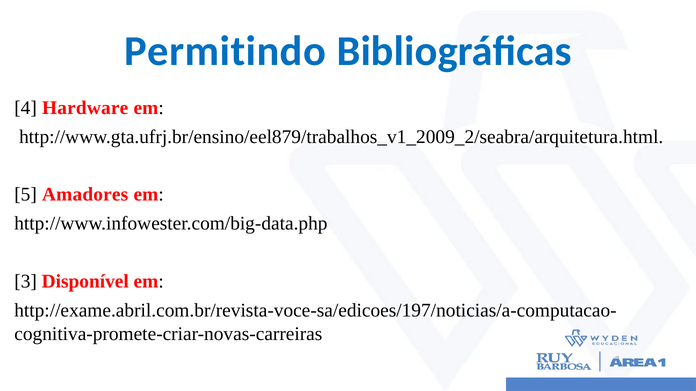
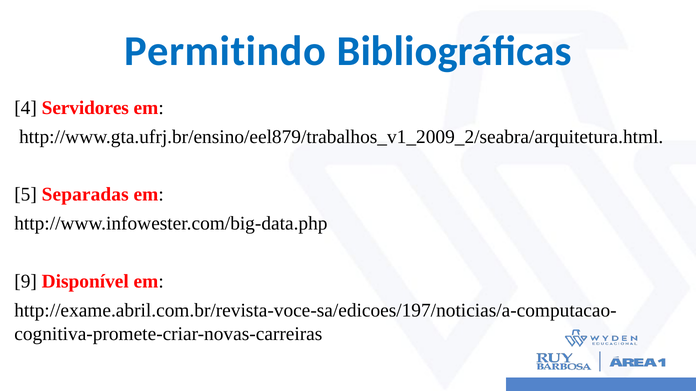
Hardware: Hardware -> Servidores (85, 108)
Amadores: Amadores -> Separadas (85, 195)
3: 3 -> 9 (26, 282)
